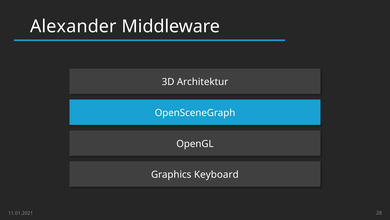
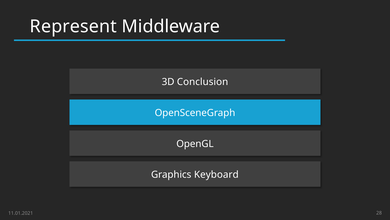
Alexander: Alexander -> Represent (73, 26)
Architektur: Architektur -> Conclusion (203, 82)
